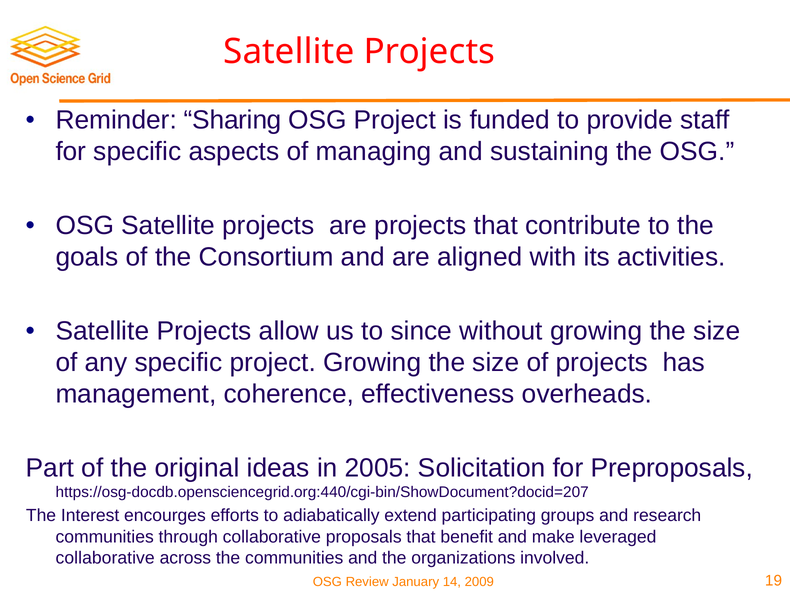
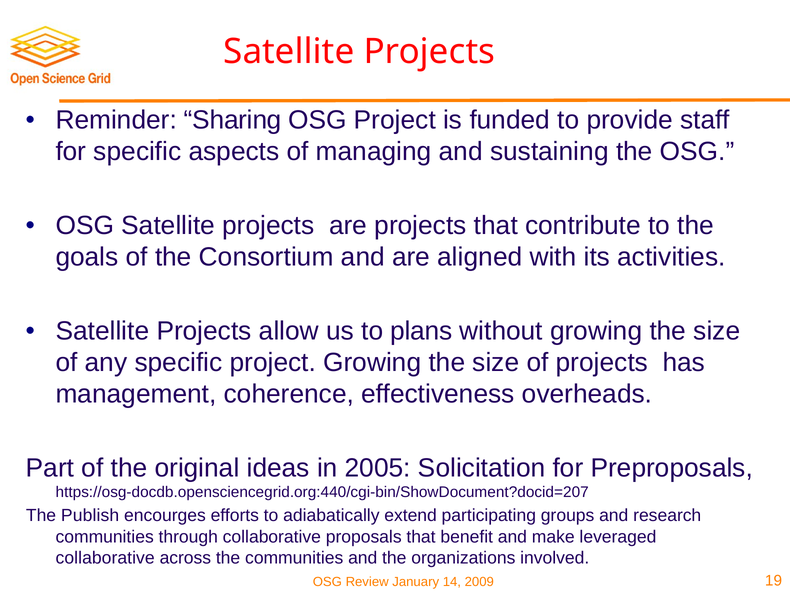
since: since -> plans (421, 331)
Interest: Interest -> Publish (90, 515)
